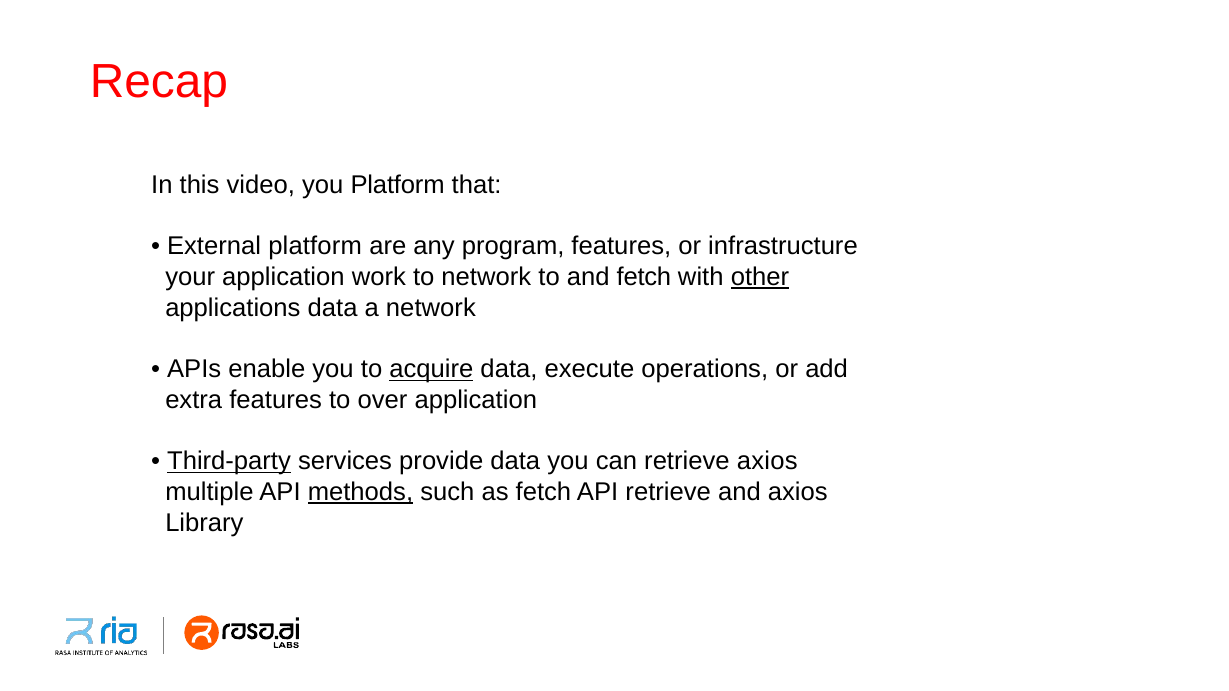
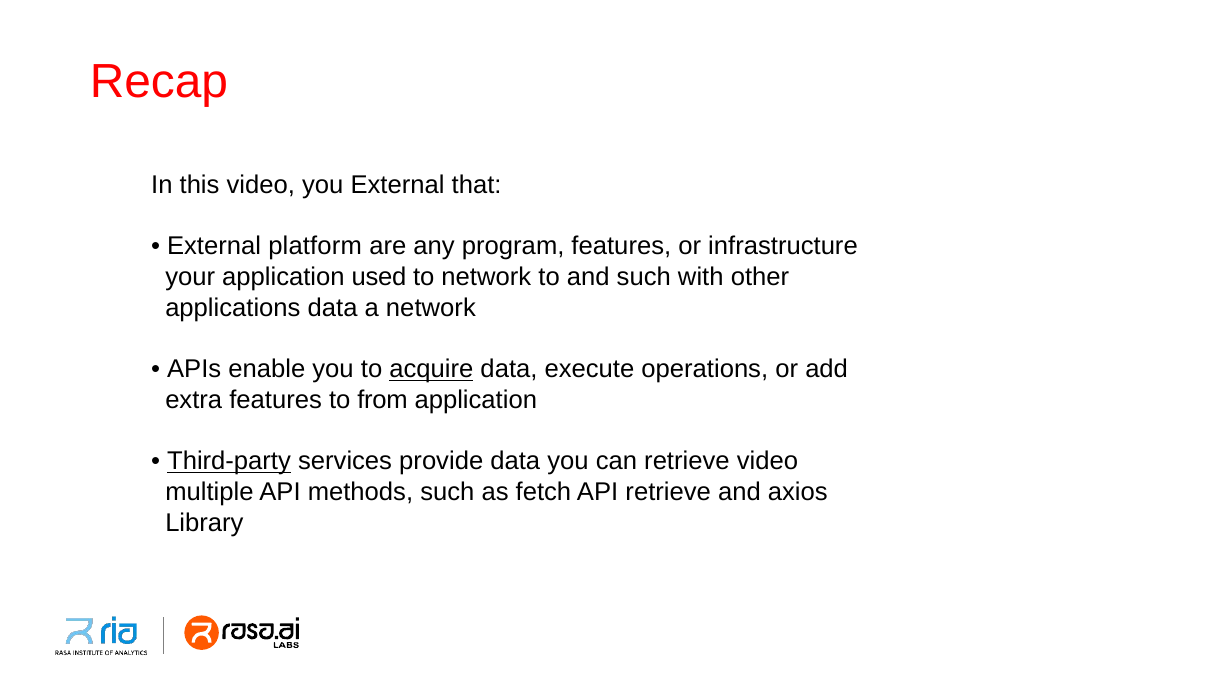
you Platform: Platform -> External (398, 185)
work: work -> used (379, 277)
and fetch: fetch -> such (644, 277)
other underline: present -> none (760, 277)
over: over -> from (383, 400)
retrieve axios: axios -> video (767, 462)
methods underline: present -> none (360, 492)
